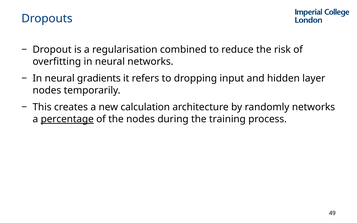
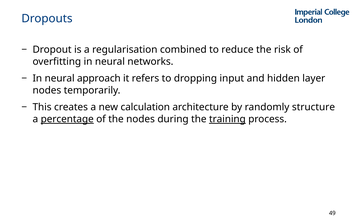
gradients: gradients -> approach (99, 78)
randomly networks: networks -> structure (313, 107)
training underline: none -> present (227, 119)
